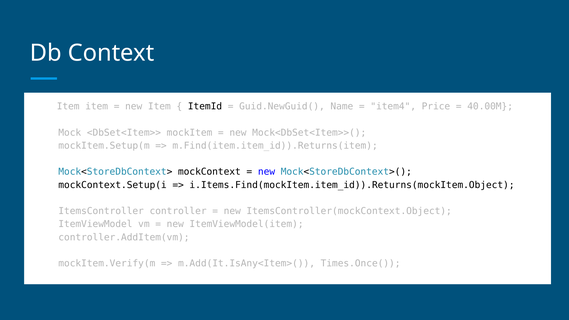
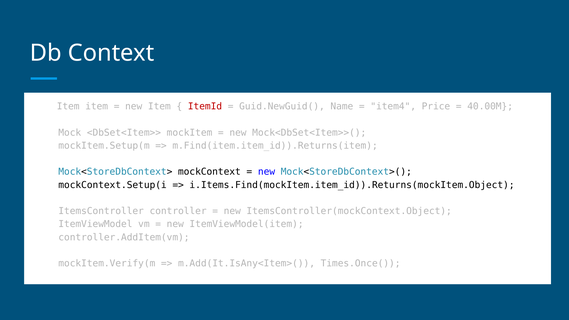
ItemId colour: black -> red (205, 106)
